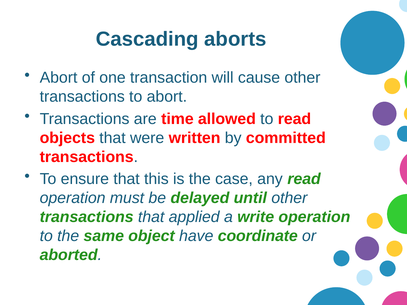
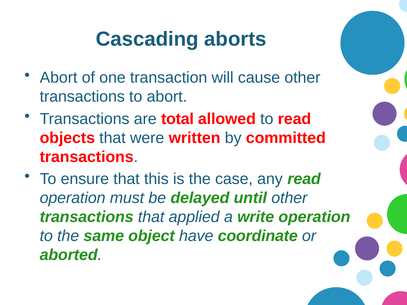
time: time -> total (177, 119)
